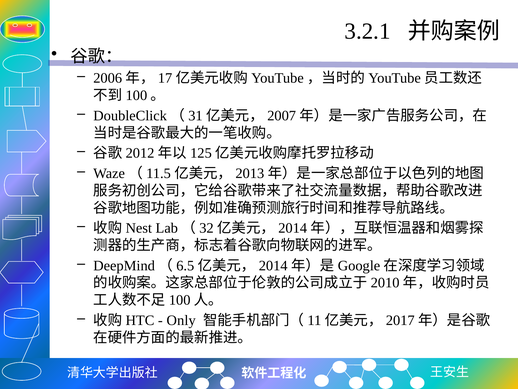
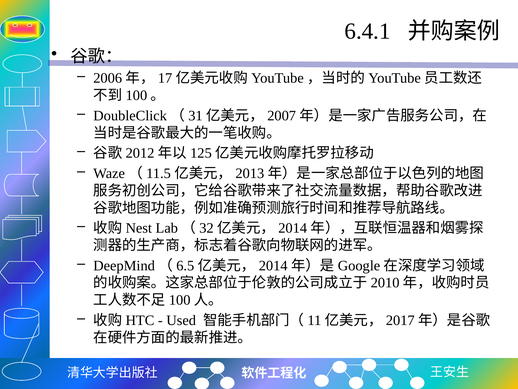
3.2.1: 3.2.1 -> 6.4.1 (368, 31)
Only: Only -> Used (181, 320)
